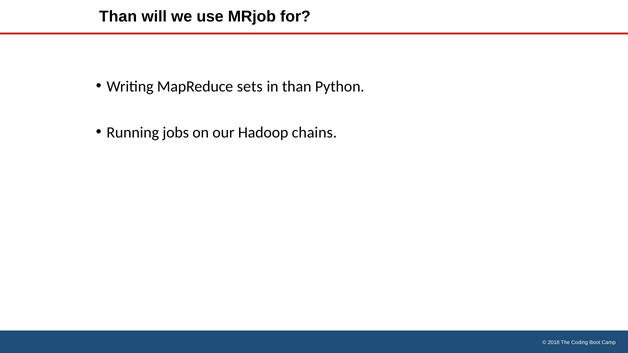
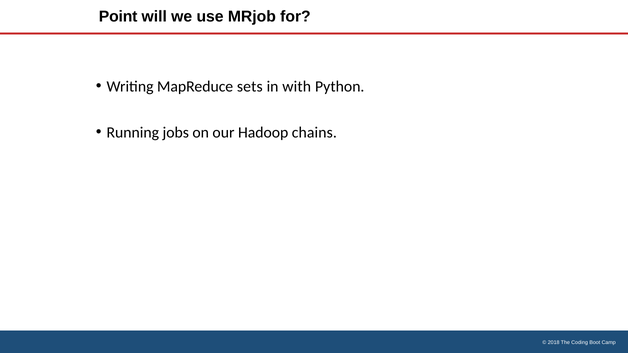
Than: Than -> Point (118, 17)
in than: than -> with (297, 86)
